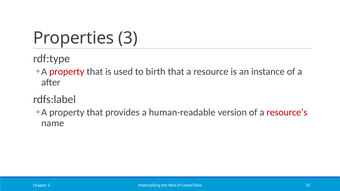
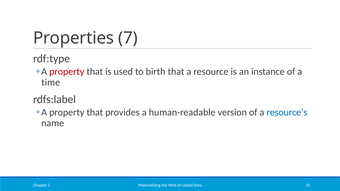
3: 3 -> 7 (128, 38)
after: after -> time (51, 82)
resource’s colour: red -> blue (287, 112)
